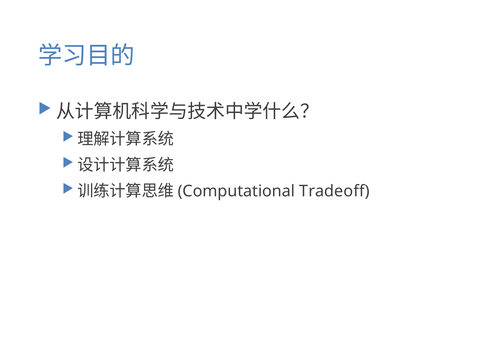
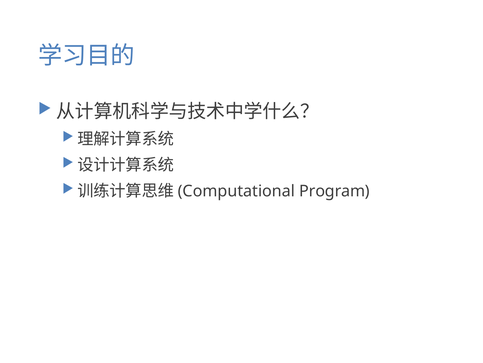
Tradeoff: Tradeoff -> Program (335, 191)
